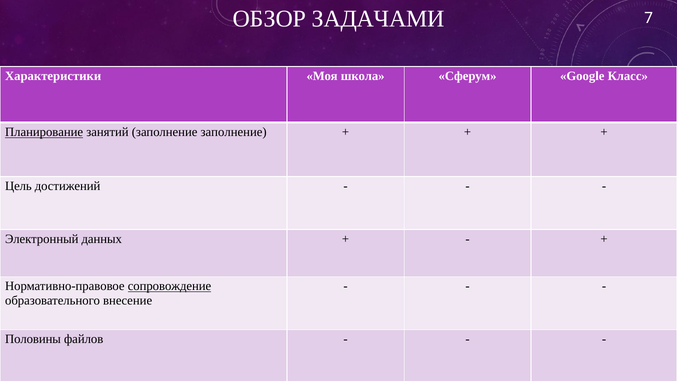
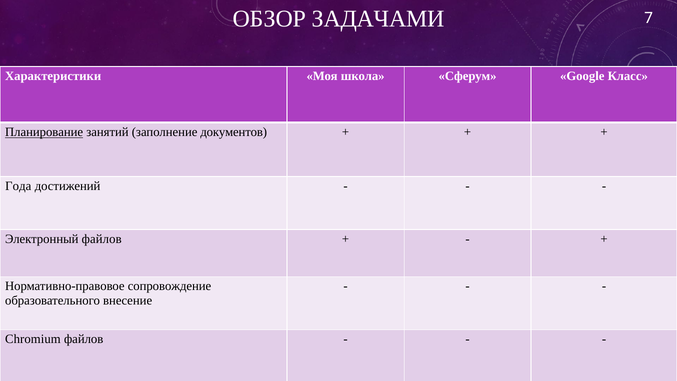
заполнение заполнение: заполнение -> документов (234, 132)
Цель: Цель -> Года (18, 186)
Электронный данных: данных -> файлов (102, 239)
сопровождение underline: present -> none (169, 286)
Половины: Половины -> Chromium (33, 339)
